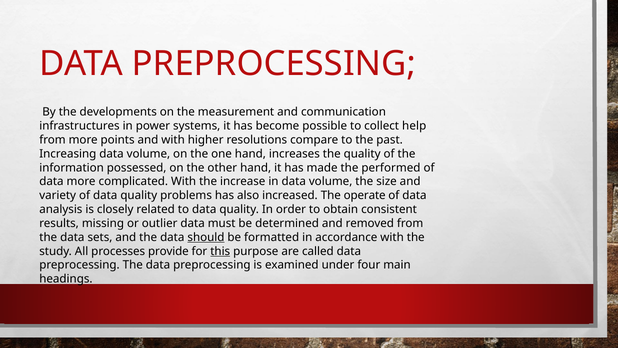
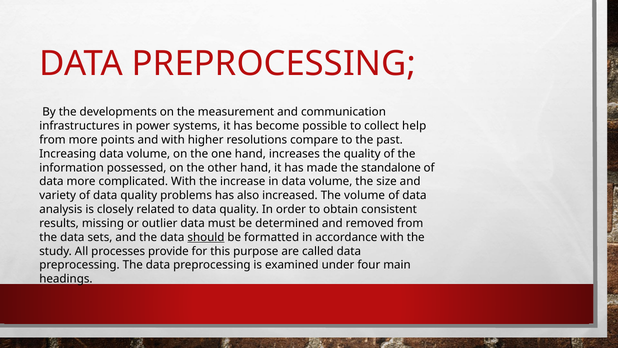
performed: performed -> standalone (391, 168)
The operate: operate -> volume (365, 195)
this underline: present -> none (220, 251)
